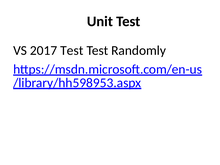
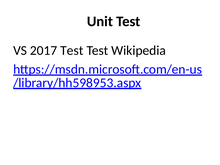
Randomly: Randomly -> Wikipedia (139, 50)
